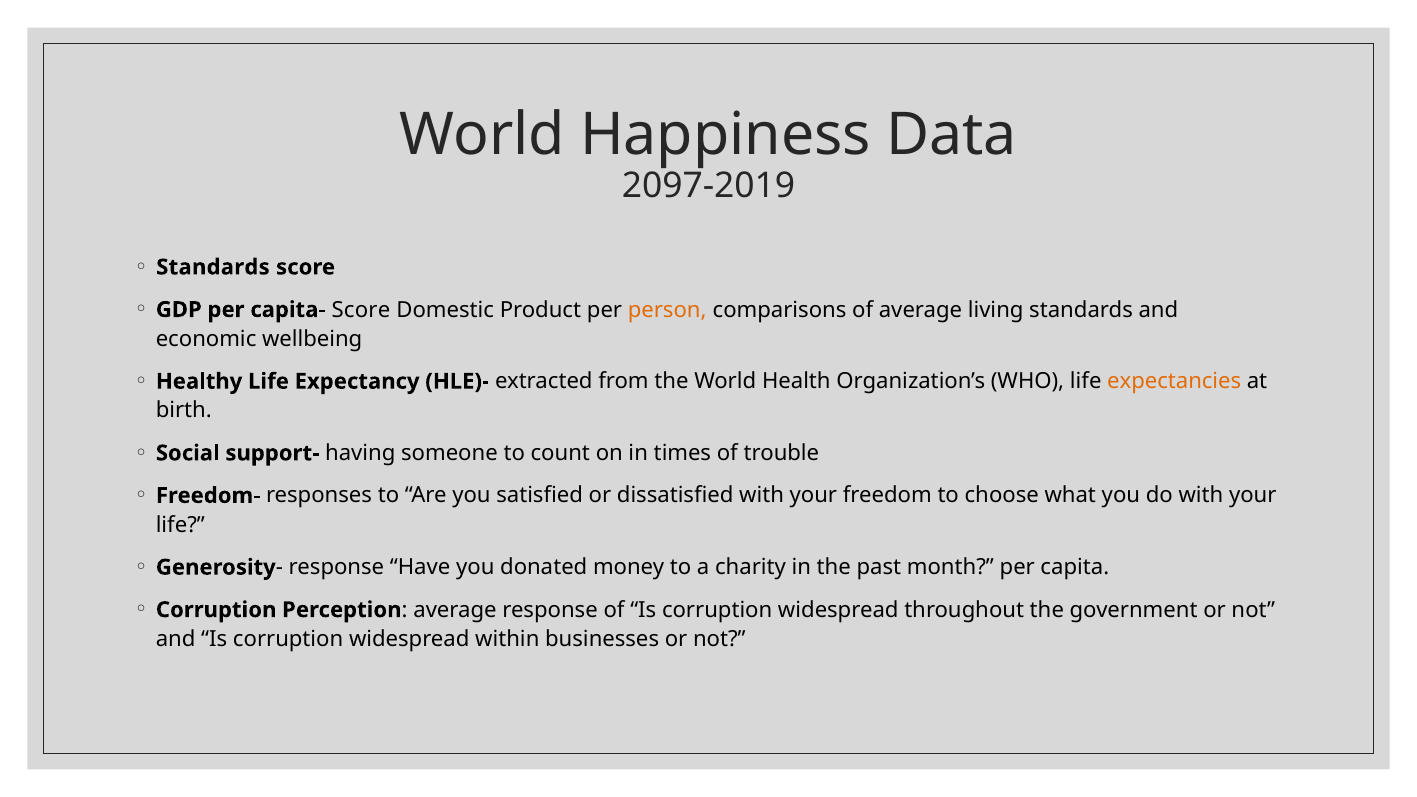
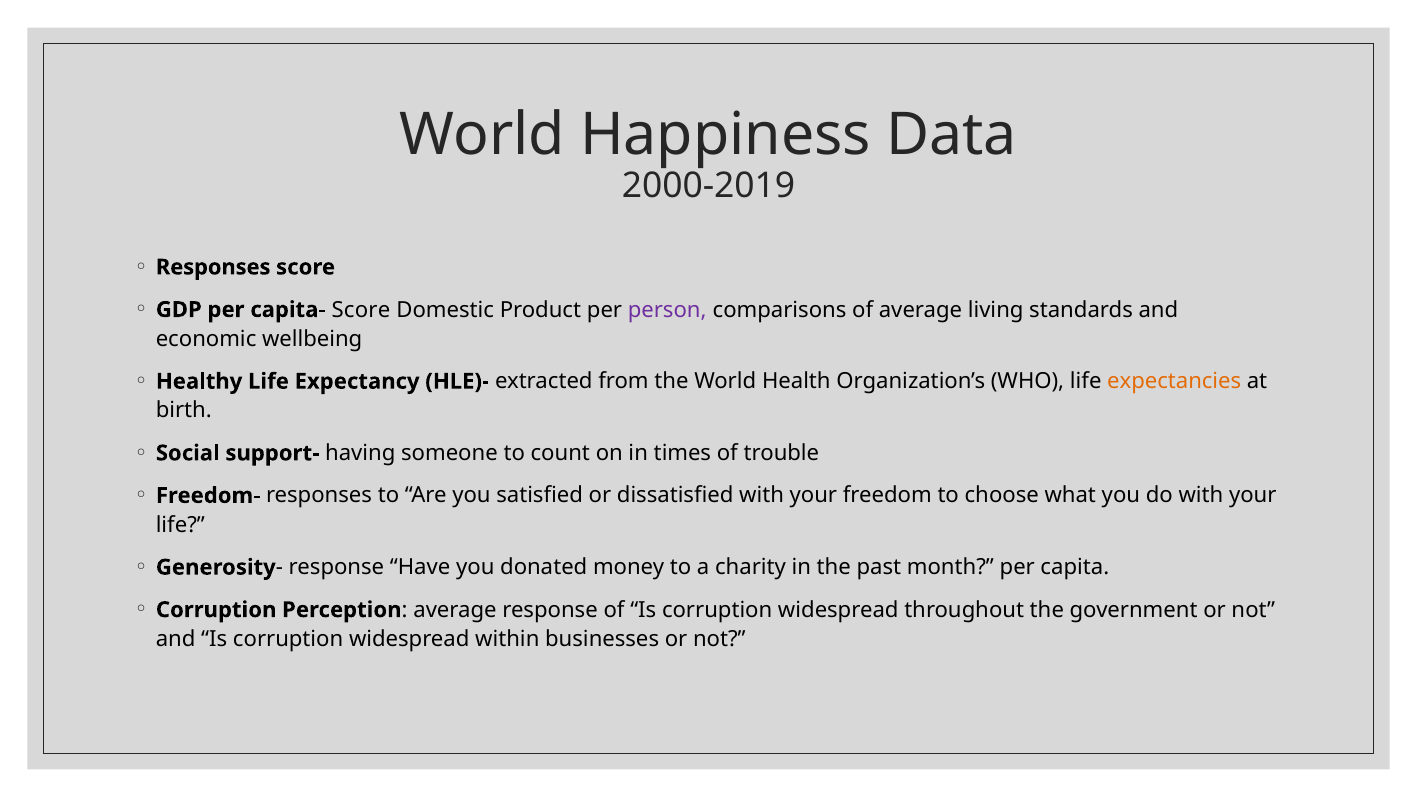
2097-2019: 2097-2019 -> 2000-2019 (708, 186)
Standards: Standards -> Responses (213, 267)
person colour: orange -> purple (667, 310)
